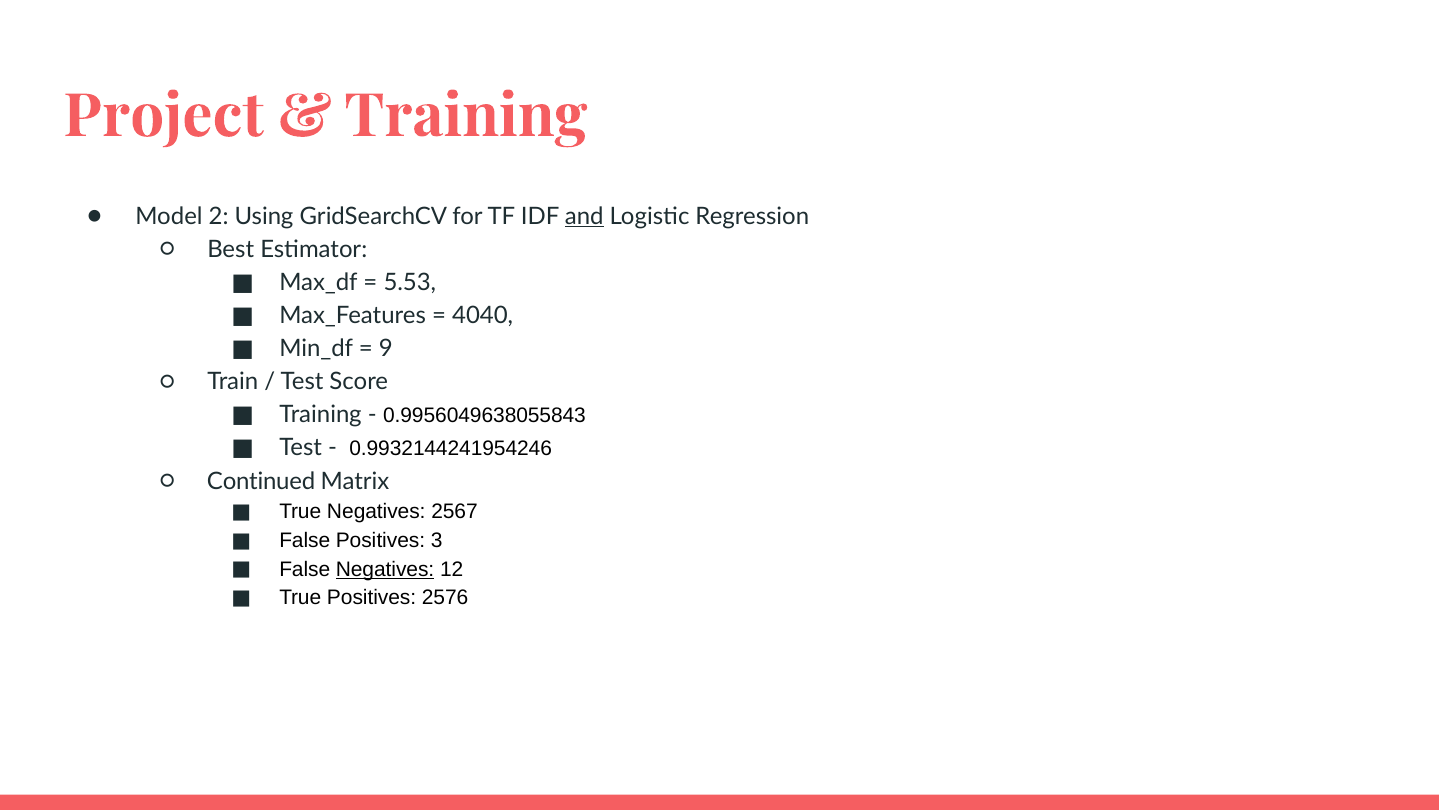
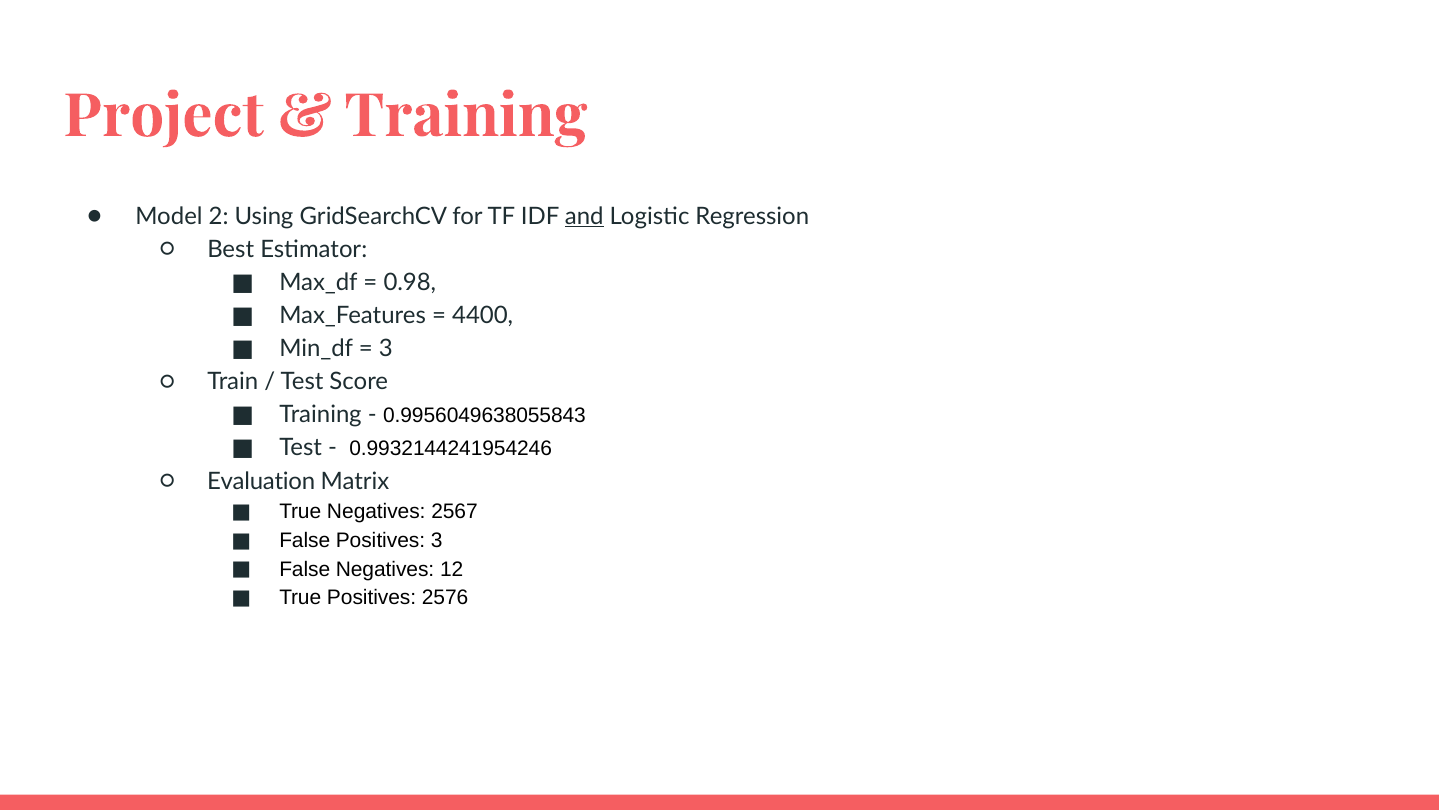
5.53: 5.53 -> 0.98 (410, 282)
4040: 4040 -> 4400 (483, 315)
9: 9 -> 3 (386, 348)
Continued: Continued -> Evaluation (261, 481)
Negatives underline: present -> none (385, 569)
